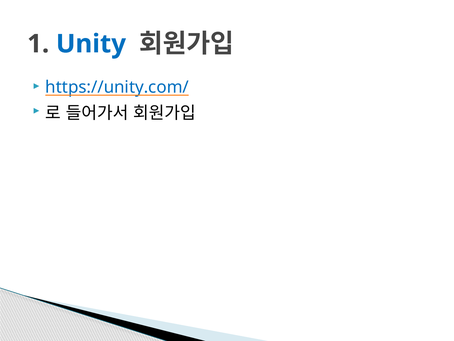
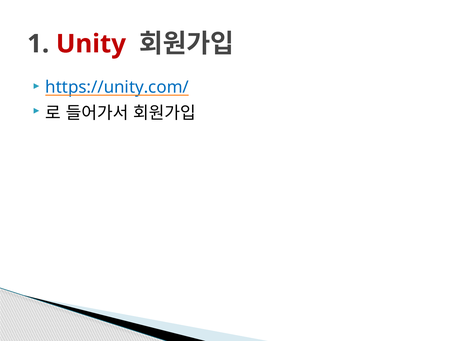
Unity colour: blue -> red (91, 44)
